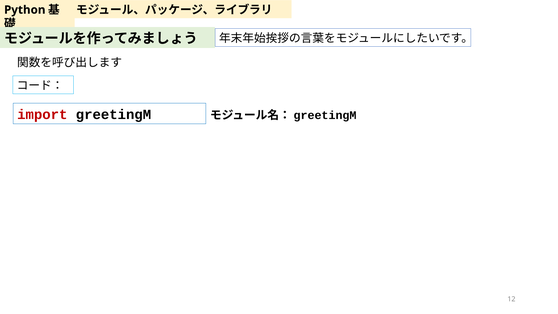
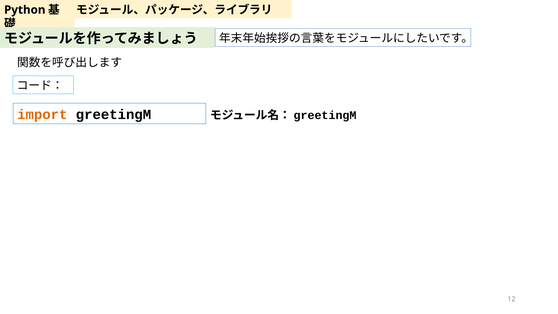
import colour: red -> orange (42, 114)
